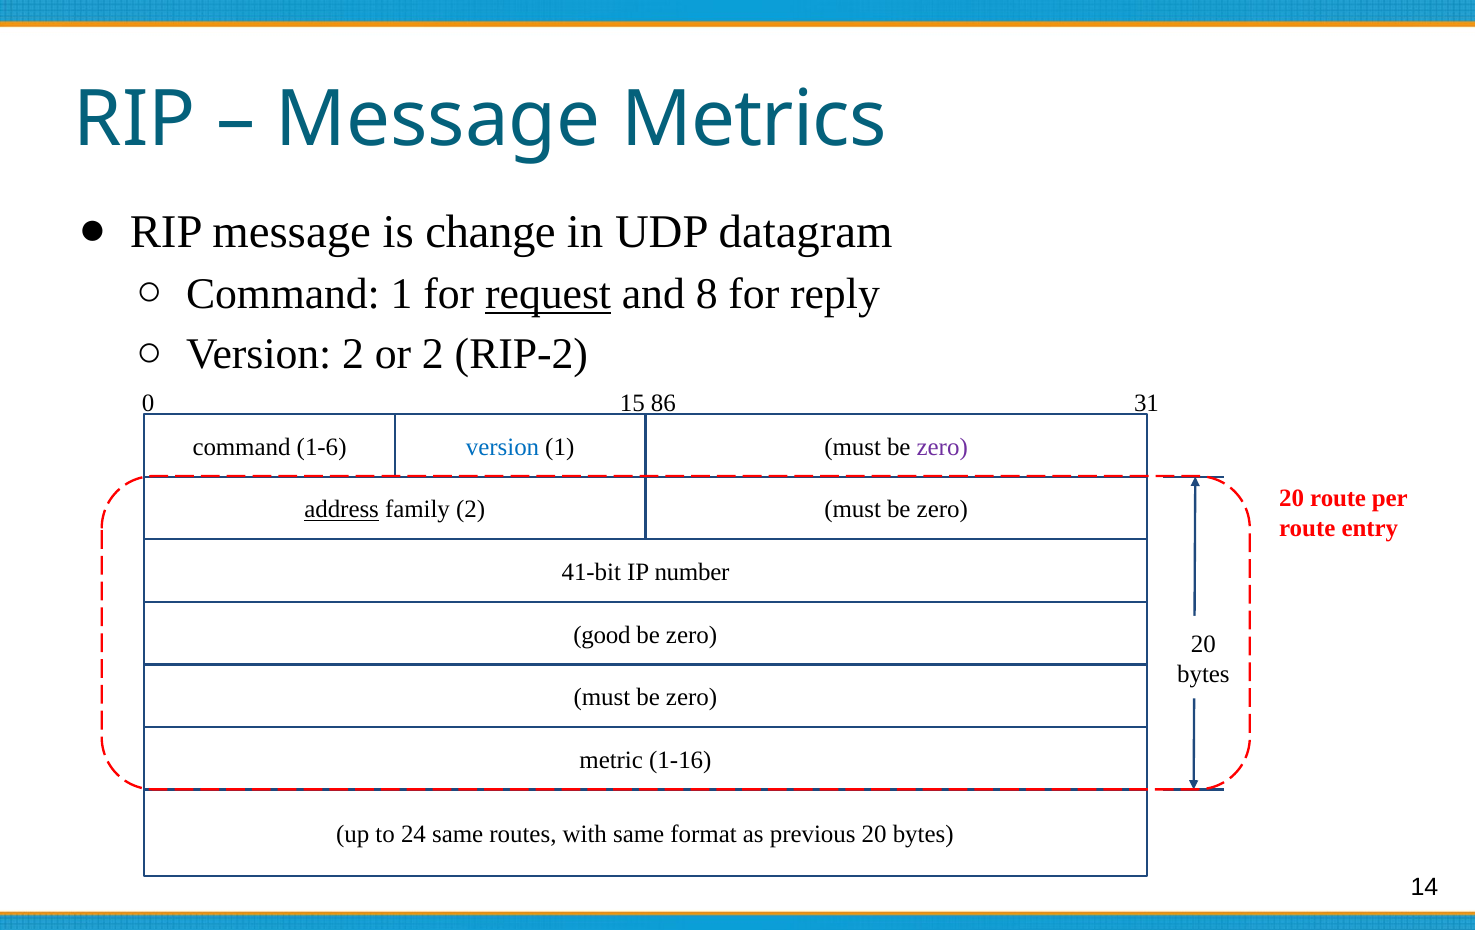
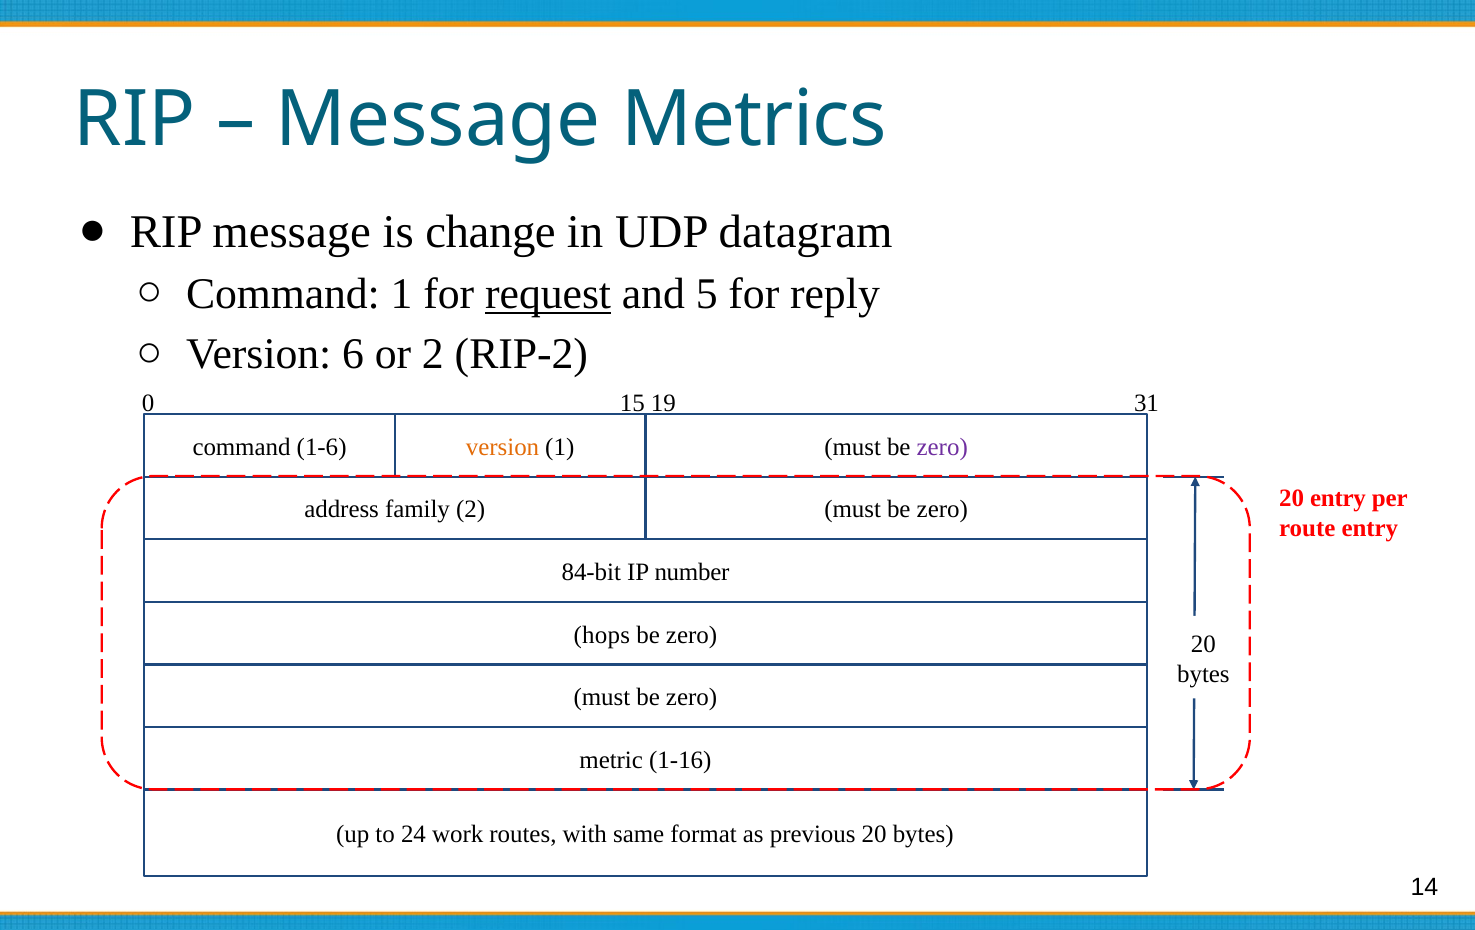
8: 8 -> 5 (707, 294)
Version 2: 2 -> 6 (353, 354)
86: 86 -> 19 (663, 403)
version colour: blue -> orange (503, 447)
20 route: route -> entry (1338, 498)
address underline: present -> none (342, 509)
41-bit: 41-bit -> 84-bit (591, 572)
good: good -> hops (602, 634)
24 same: same -> work (458, 834)
